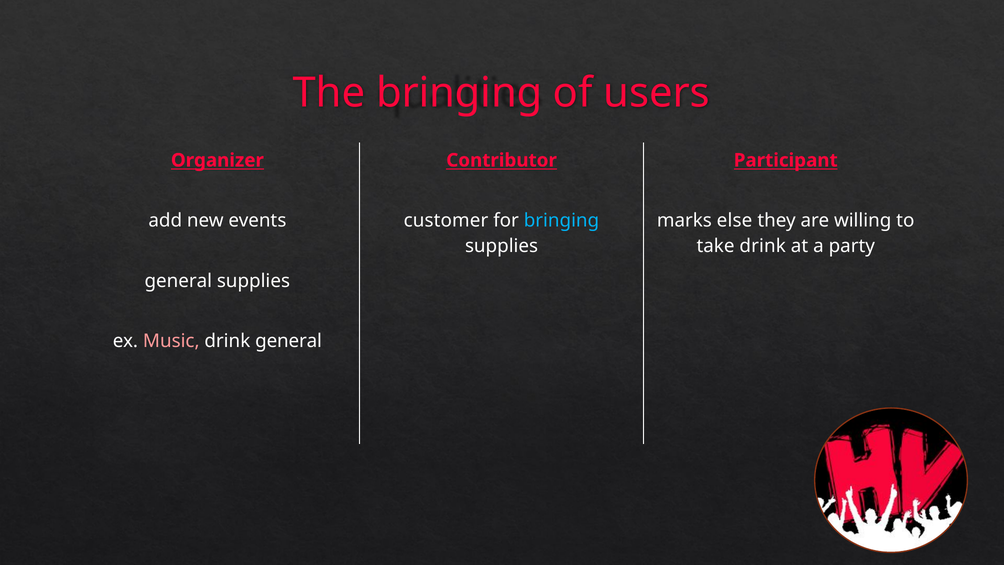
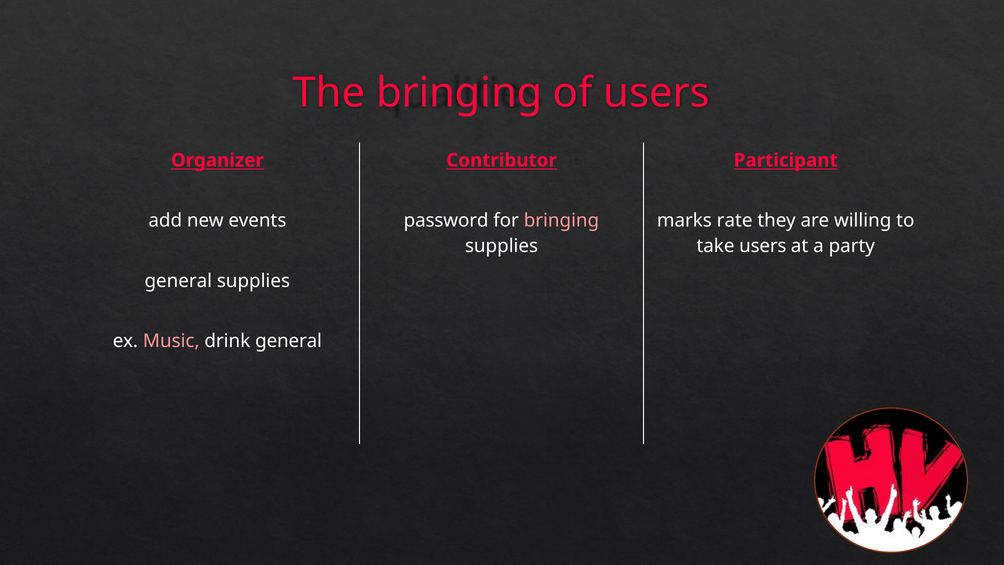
customer: customer -> password (446, 220)
bringing colour: light blue -> pink (561, 220)
else: else -> rate (735, 220)
take drink: drink -> users (763, 246)
